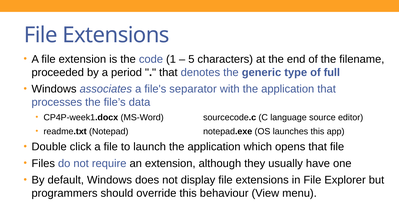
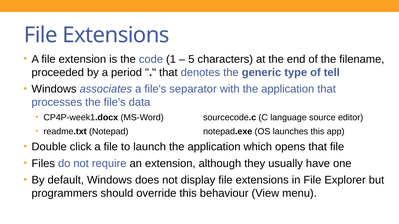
full: full -> tell (332, 73)
